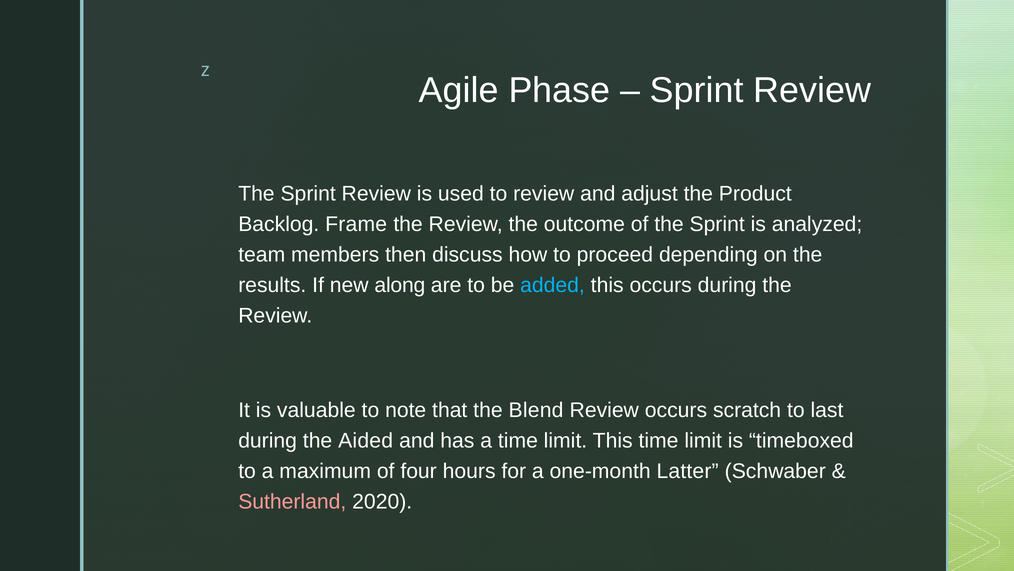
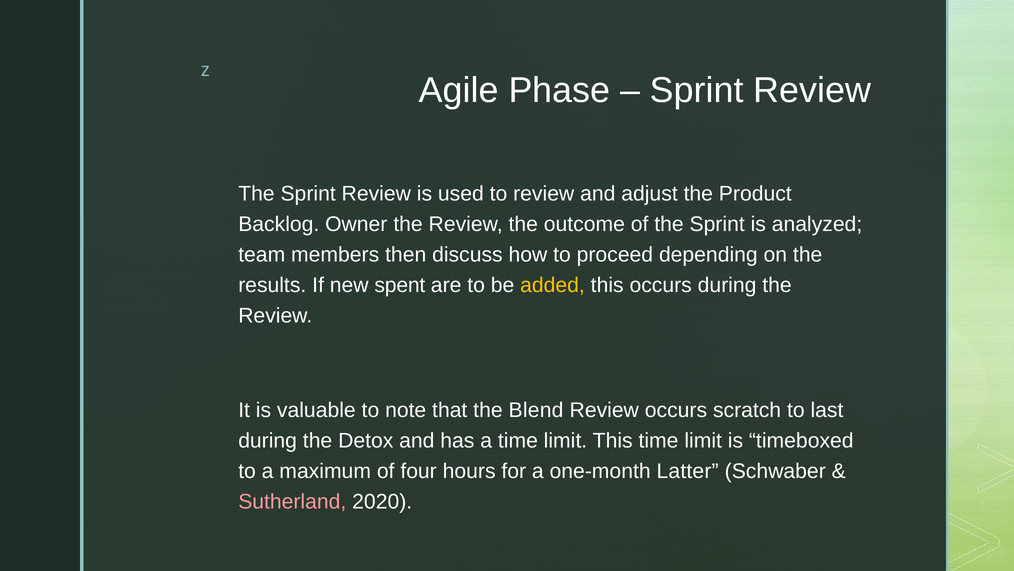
Frame: Frame -> Owner (356, 224)
along: along -> spent (400, 285)
added colour: light blue -> yellow (553, 285)
Aided: Aided -> Detox (366, 440)
